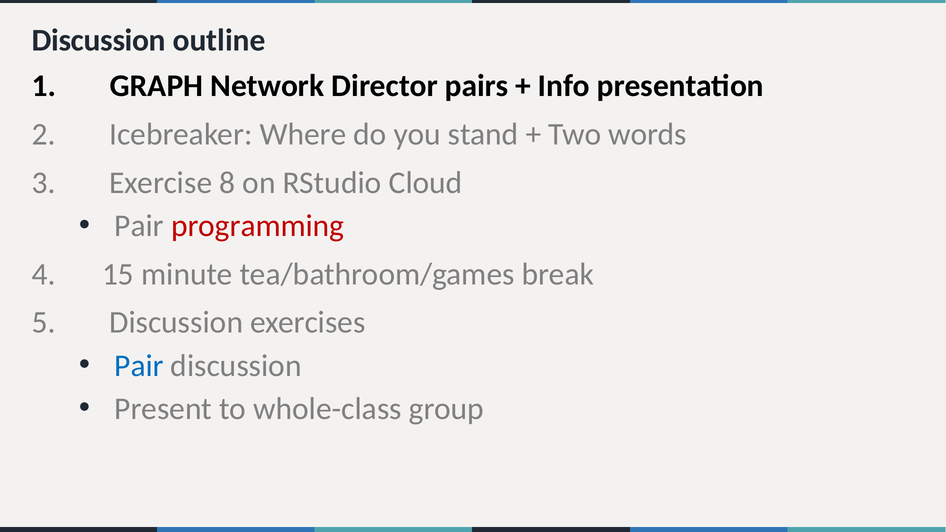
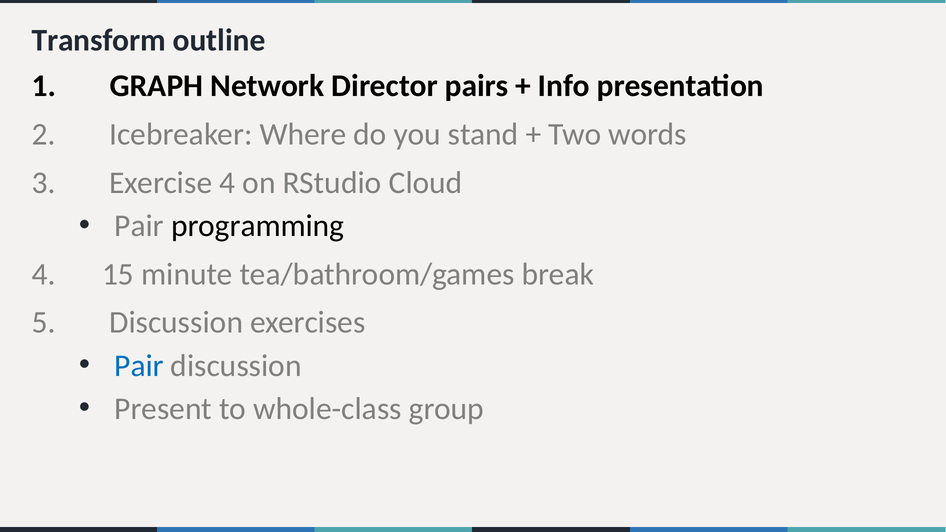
Discussion: Discussion -> Transform (99, 40)
Exercise 8: 8 -> 4 (227, 183)
programming colour: red -> black (258, 226)
